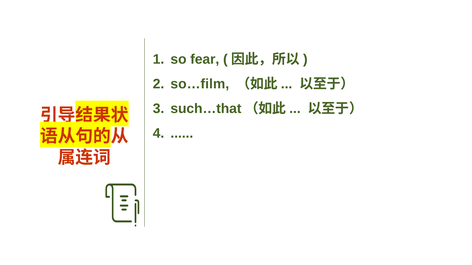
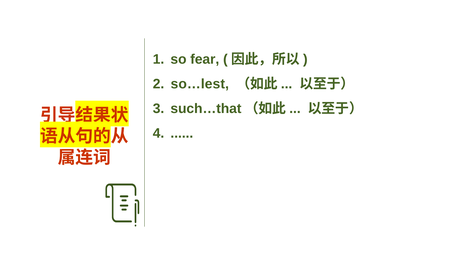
so…film: so…film -> so…lest (200, 84)
